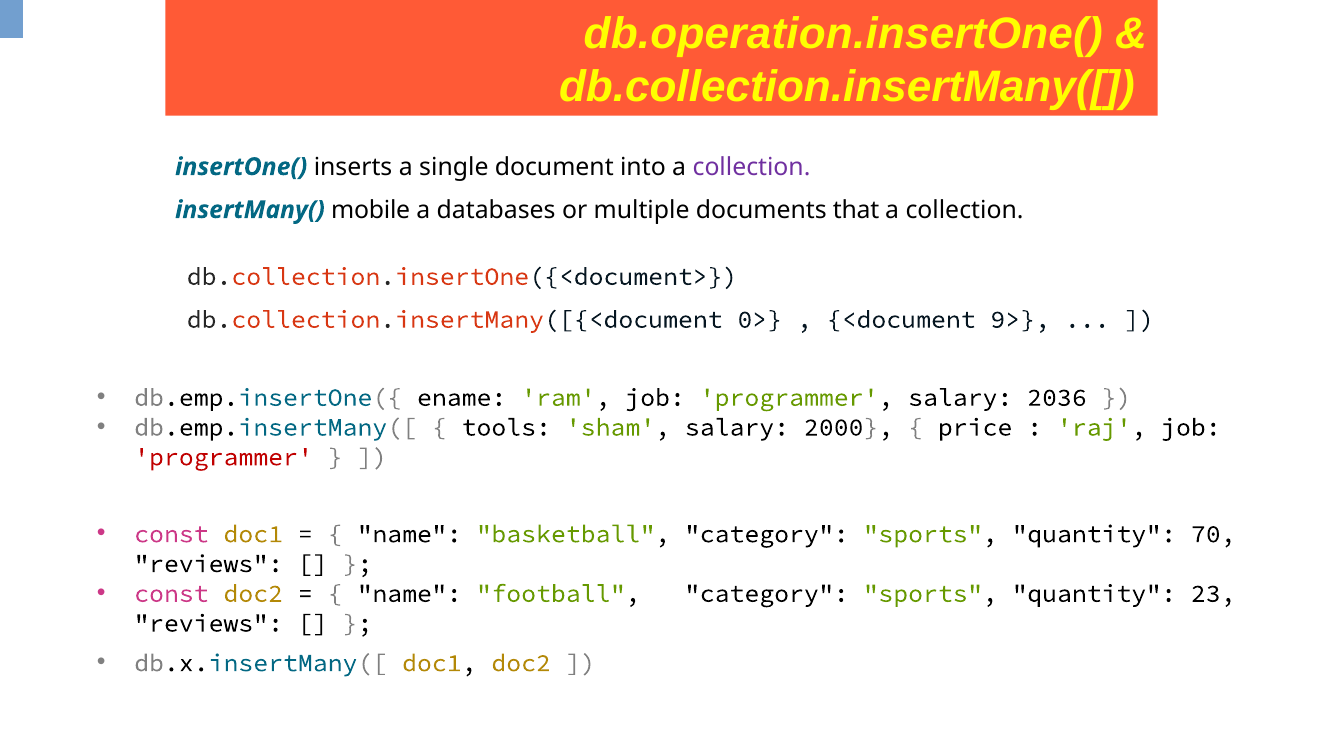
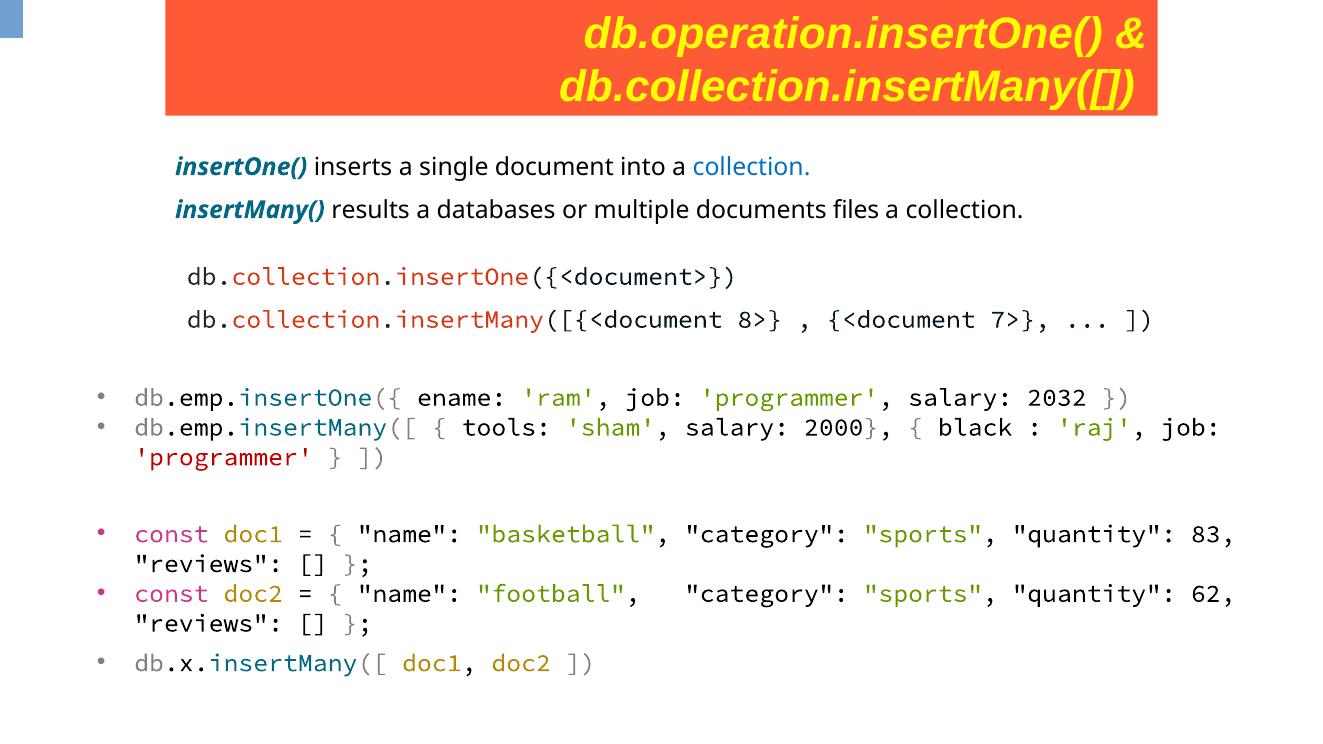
collection colour: purple -> blue (752, 167)
mobile: mobile -> results (371, 210)
that: that -> files (856, 210)
0>: 0> -> 8> (760, 320)
9>: 9> -> 7> (1020, 320)
2036: 2036 -> 2032 (1057, 398)
price: price -> black (975, 427)
70: 70 -> 83 (1213, 534)
23: 23 -> 62 (1213, 594)
